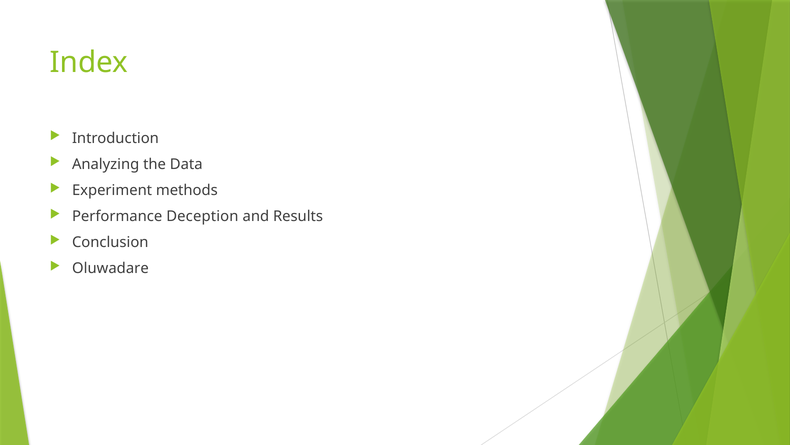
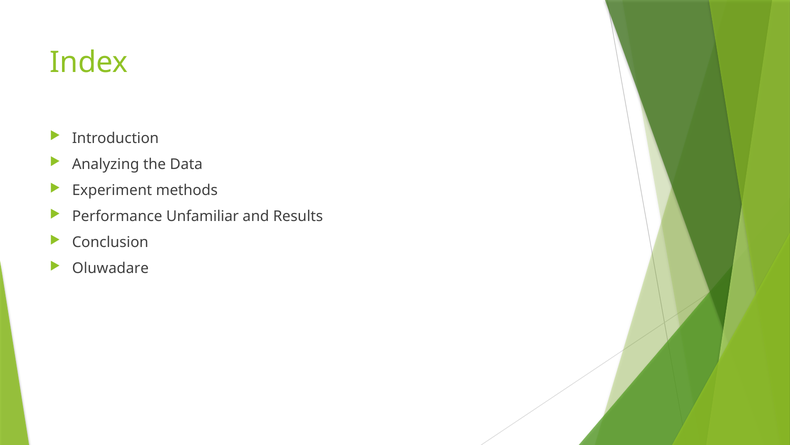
Deception: Deception -> Unfamiliar (202, 216)
